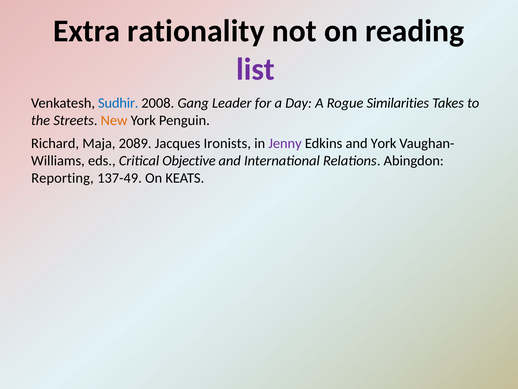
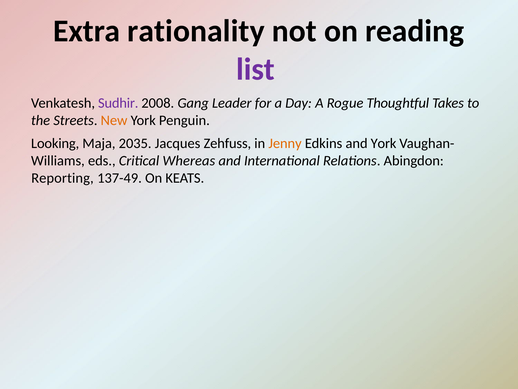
Sudhir colour: blue -> purple (118, 103)
Similarities: Similarities -> Thoughtful (398, 103)
Richard: Richard -> Looking (55, 143)
2089: 2089 -> 2035 (135, 143)
Ironists: Ironists -> Zehfuss (227, 143)
Jenny colour: purple -> orange (285, 143)
Objective: Objective -> Whereas (189, 160)
